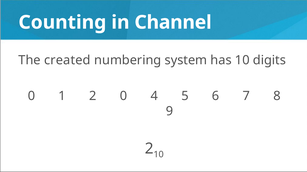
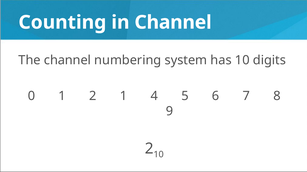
The created: created -> channel (67, 60)
2 0: 0 -> 1 (124, 96)
